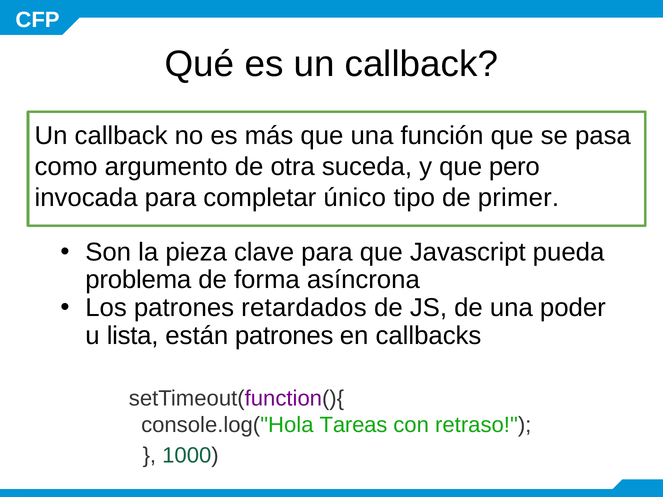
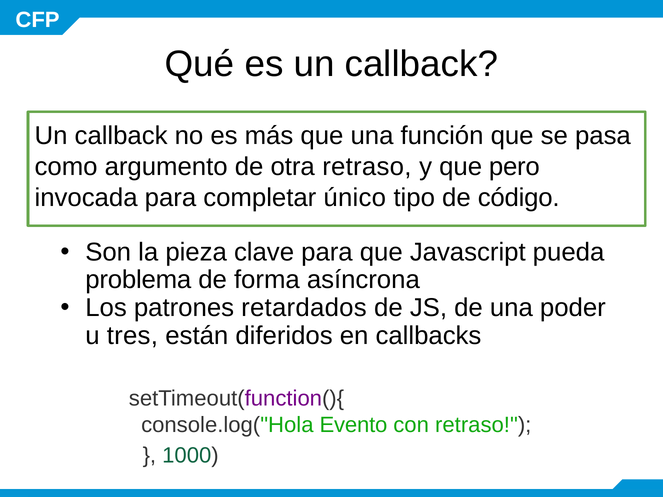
otra suceda: suceda -> retraso (367, 167)
primer: primer -> código (519, 198)
lista: lista -> tres (132, 336)
están patrones: patrones -> diferidos (284, 336)
Tareas: Tareas -> Evento (353, 425)
